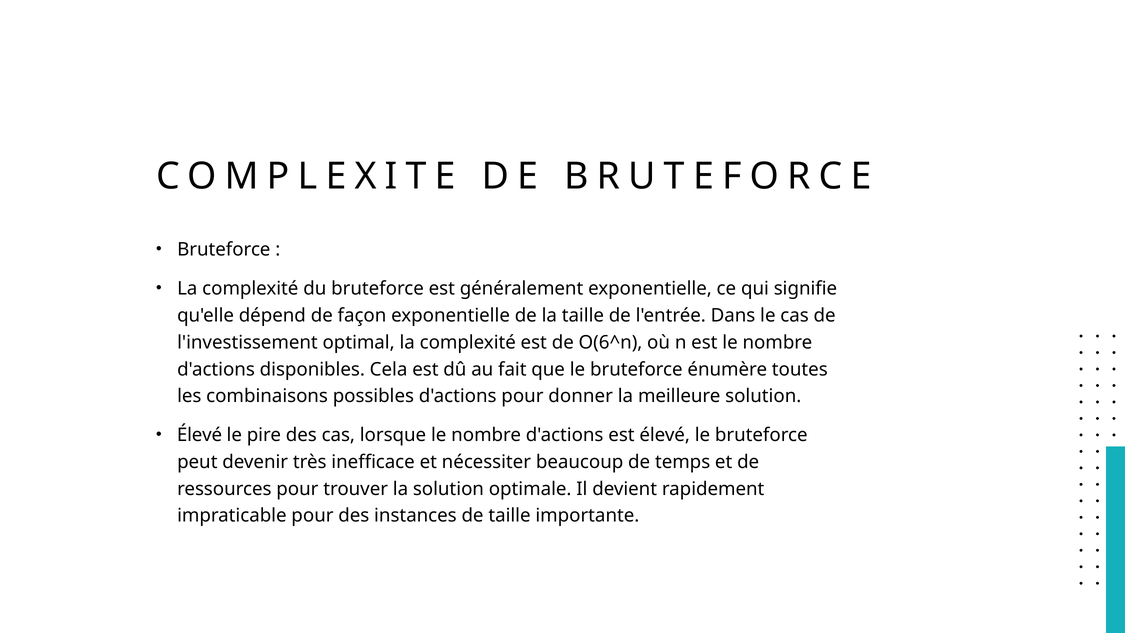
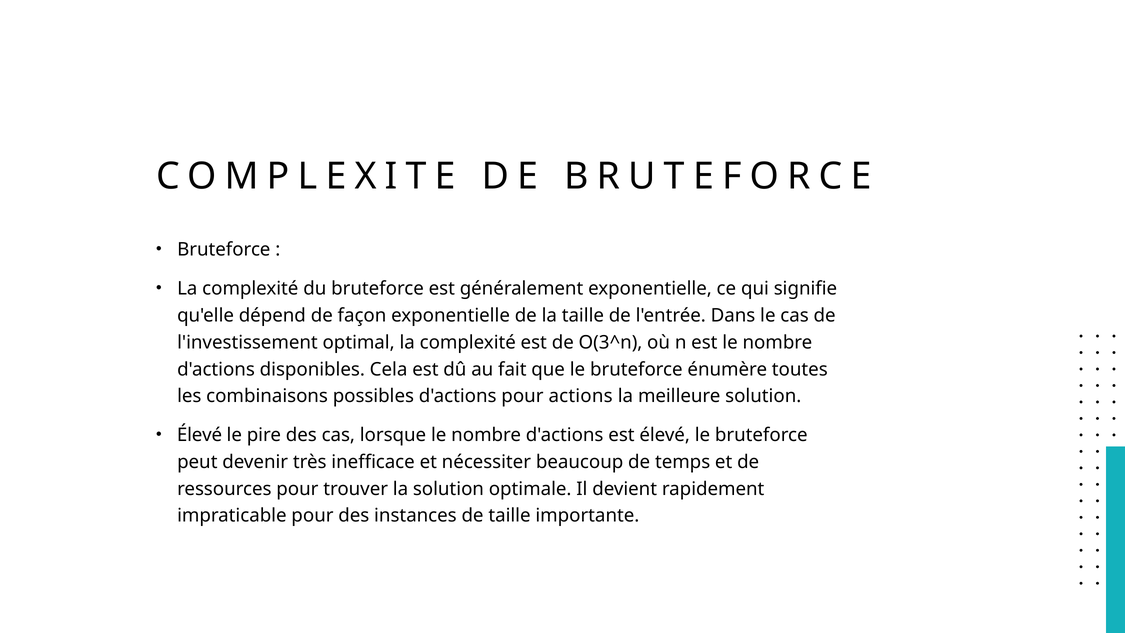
O(6^n: O(6^n -> O(3^n (610, 342)
donner: donner -> actions (581, 396)
